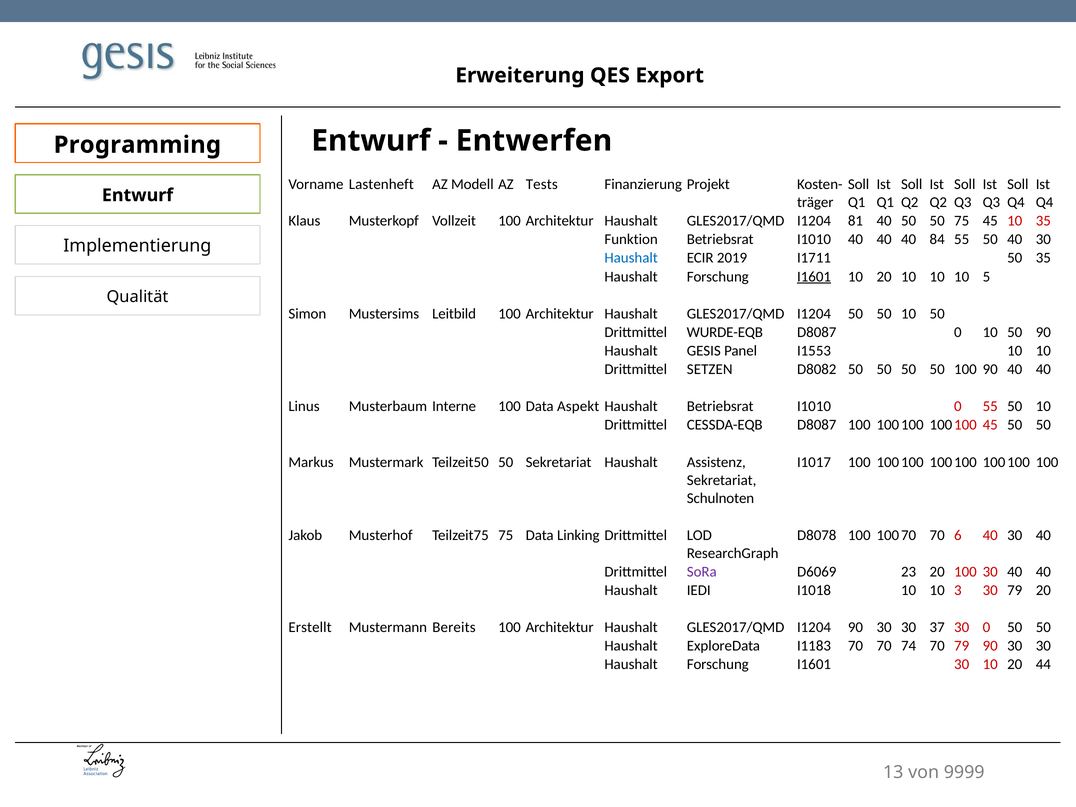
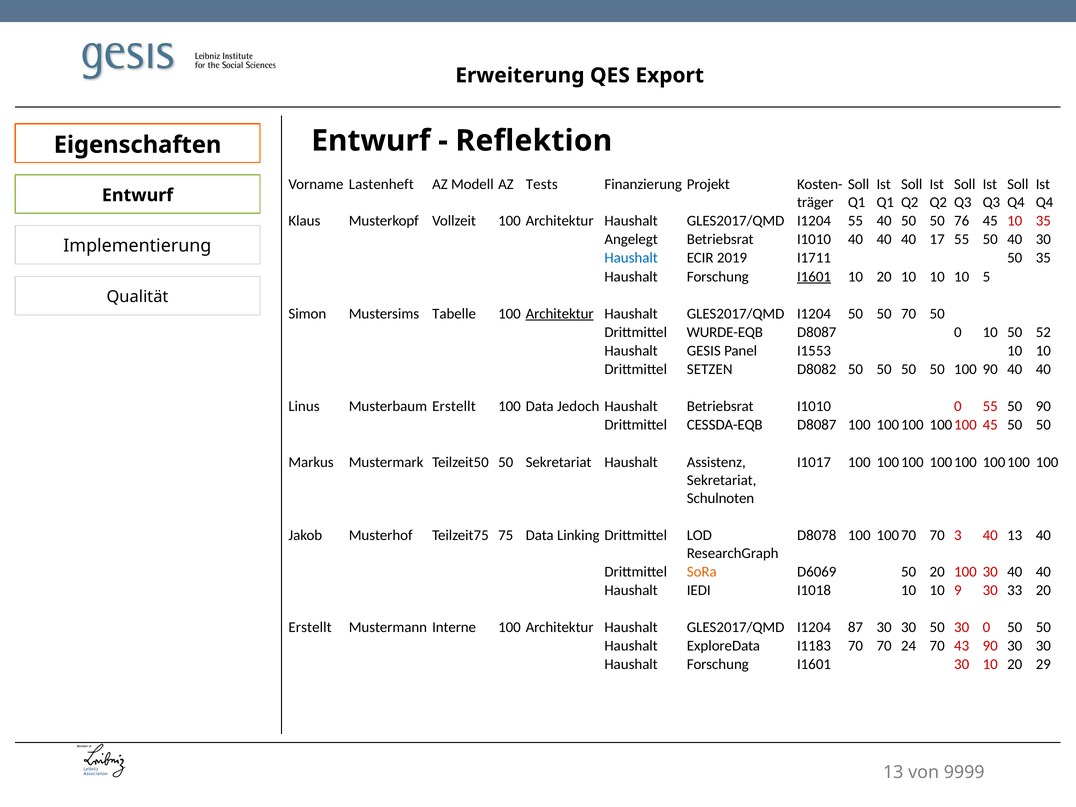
Entwerfen: Entwerfen -> Reflektion (534, 141)
Programming: Programming -> Eigenschaften (138, 145)
I1204 81: 81 -> 55 (855, 221)
50 75: 75 -> 76 (962, 221)
Funktion: Funktion -> Angelegt (631, 239)
84: 84 -> 17 (937, 239)
Leitbild: Leitbild -> Tabelle (454, 314)
Architektur underline: none -> present (560, 314)
50 50 10: 10 -> 70 (909, 314)
50 90: 90 -> 52 (1043, 332)
Musterbaum Interne: Interne -> Erstellt (454, 406)
Aspekt: Aspekt -> Jedoch (578, 406)
55 50 10: 10 -> 90 (1043, 406)
6: 6 -> 3 (958, 535)
30: 30 -> 13 (1015, 535)
SoRa colour: purple -> orange (702, 572)
D6069 23: 23 -> 50 (909, 572)
3: 3 -> 9 (958, 590)
30 79: 79 -> 33 (1015, 590)
Bereits: Bereits -> Interne (454, 627)
I1204 90: 90 -> 87 (855, 627)
30 37: 37 -> 50 (937, 627)
74: 74 -> 24 (909, 646)
70 79: 79 -> 43 (962, 646)
44: 44 -> 29 (1043, 664)
